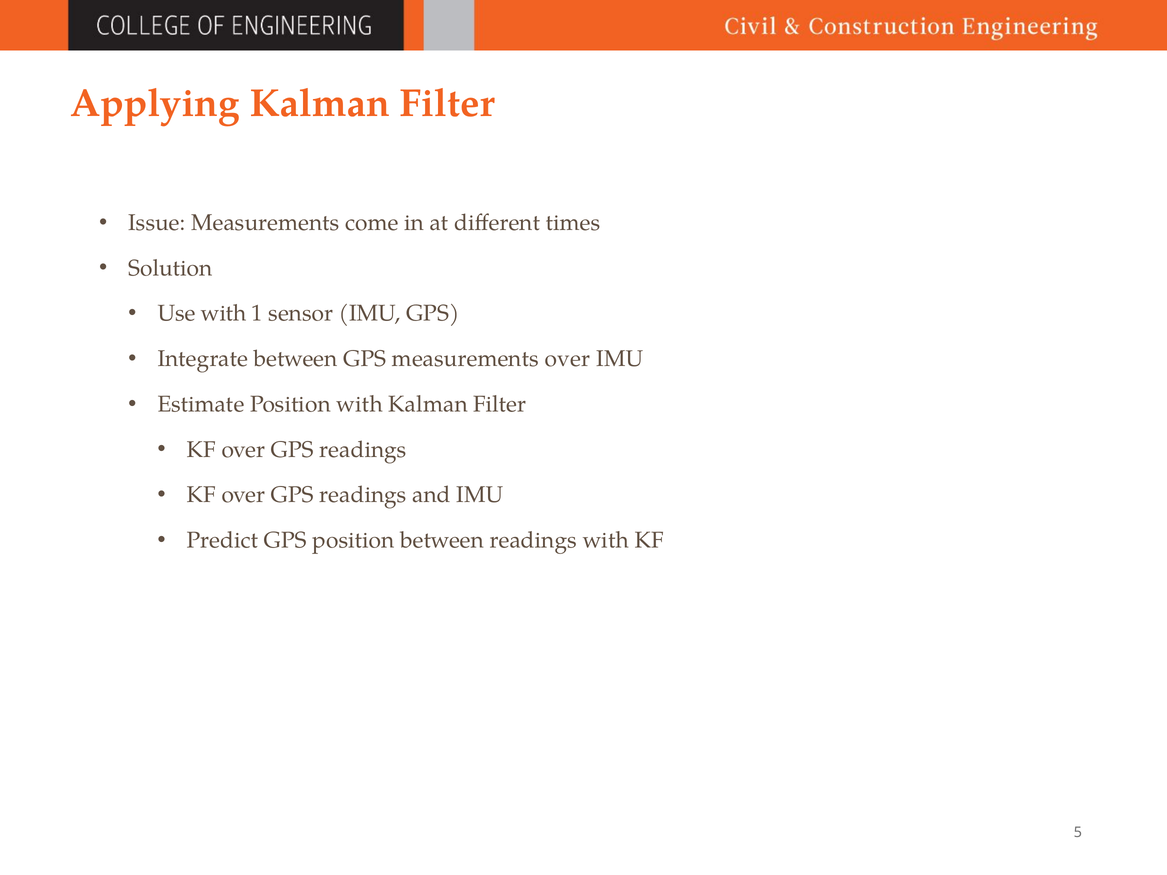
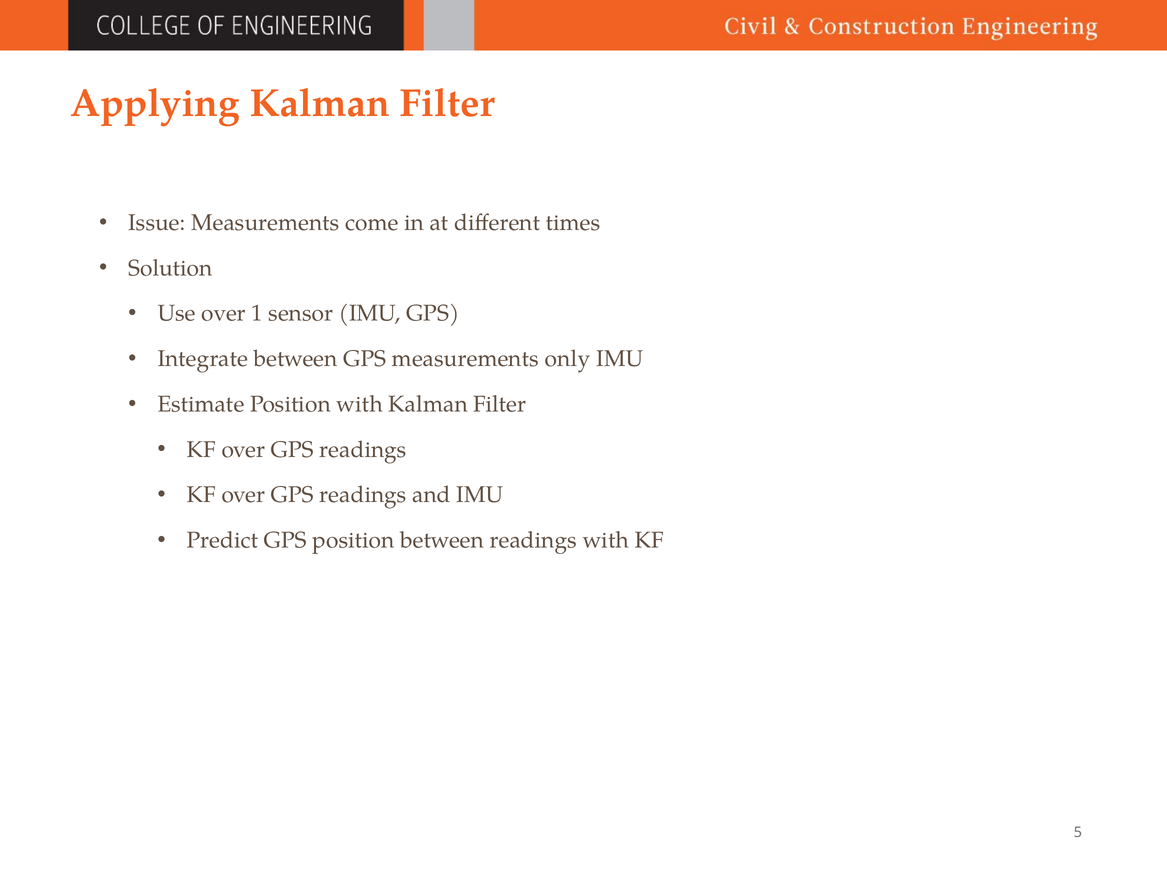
Use with: with -> over (224, 314)
measurements over: over -> only (568, 359)
